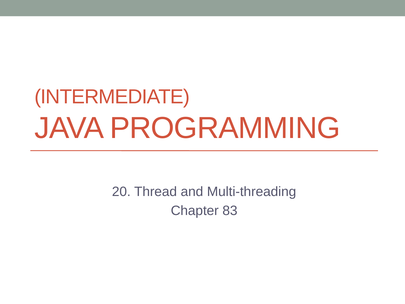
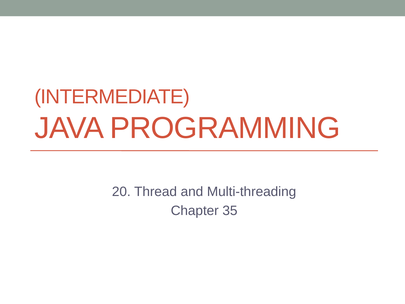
83: 83 -> 35 (230, 211)
